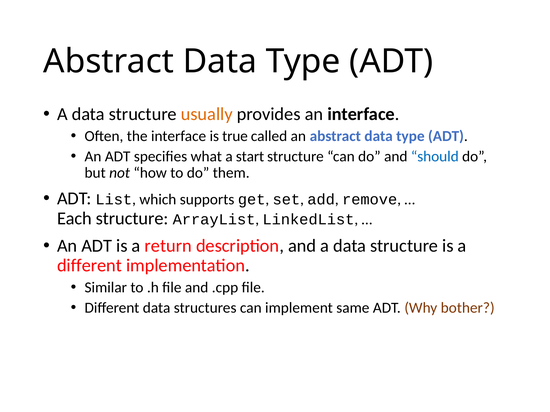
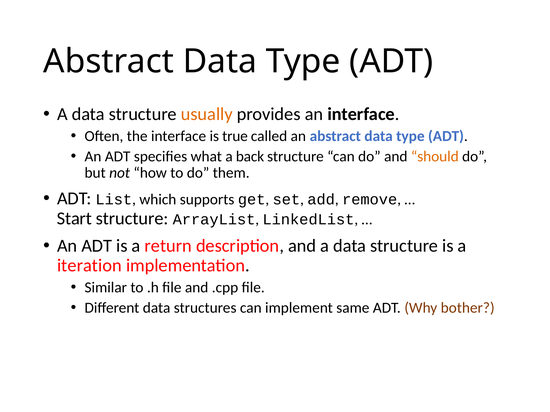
start: start -> back (250, 157)
should colour: blue -> orange (435, 157)
Each: Each -> Start (74, 219)
different: different -> iteration (89, 266)
